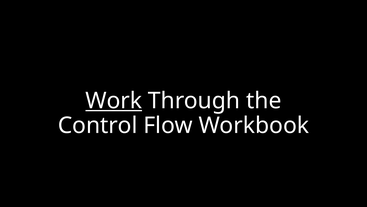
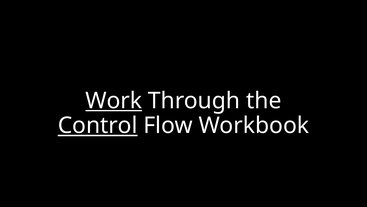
Control underline: none -> present (98, 125)
